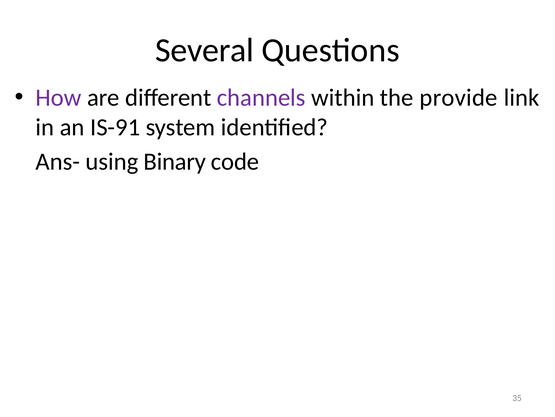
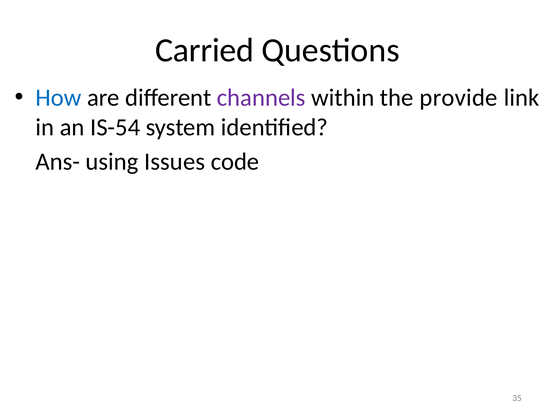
Several: Several -> Carried (205, 50)
How colour: purple -> blue (59, 97)
IS-91: IS-91 -> IS-54 (115, 127)
Binary: Binary -> Issues (175, 162)
